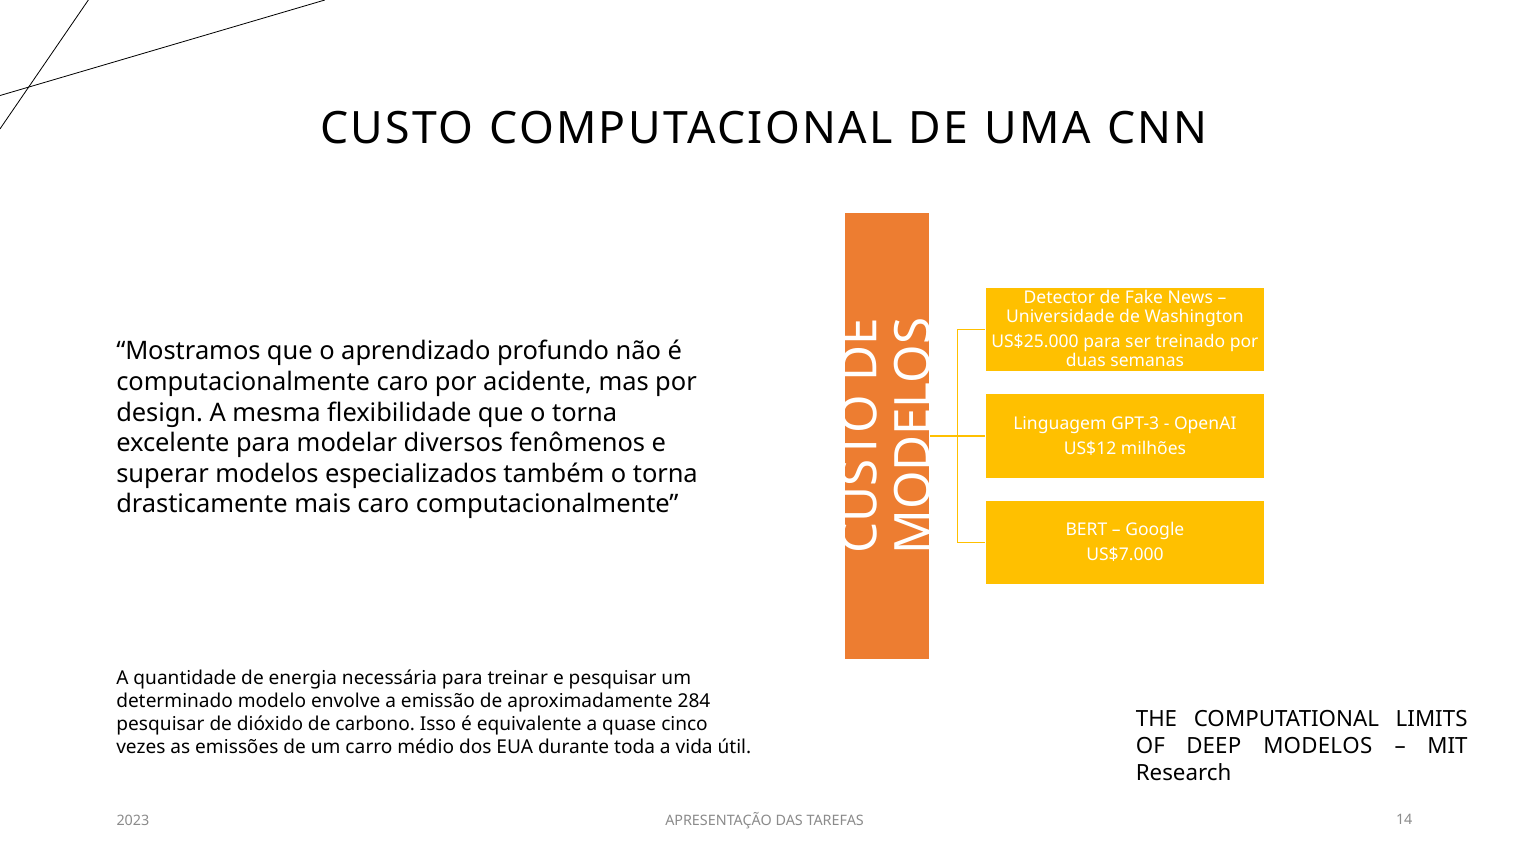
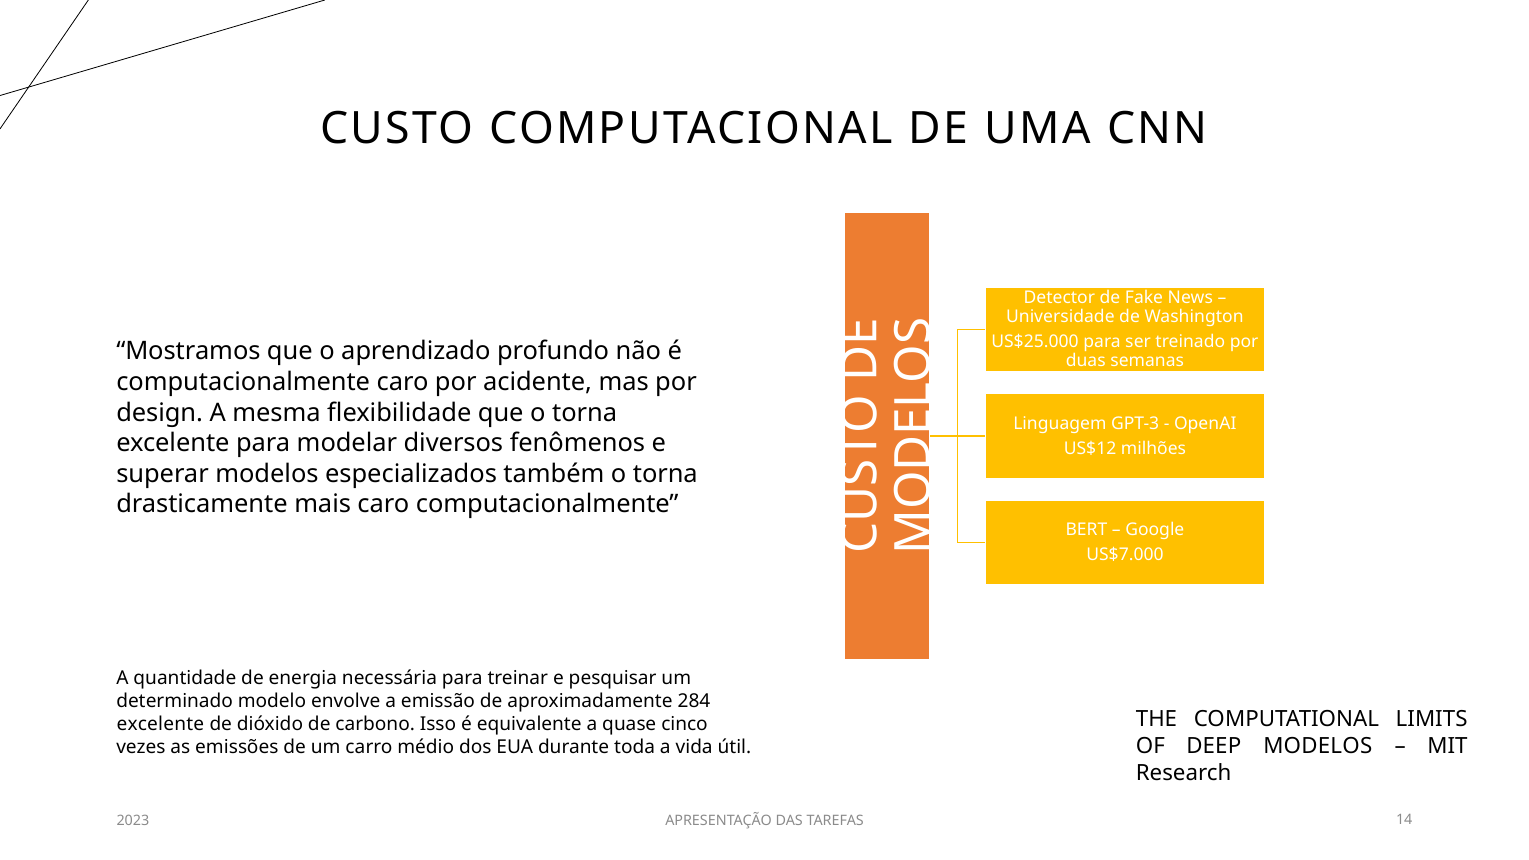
pesquisar: pesquisar -> excelente (160, 724)
